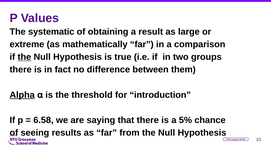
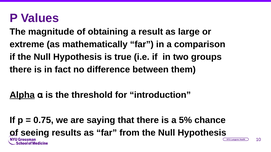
systematic: systematic -> magnitude (51, 32)
the underline: present -> none (24, 57)
6.58: 6.58 -> 0.75 (43, 120)
